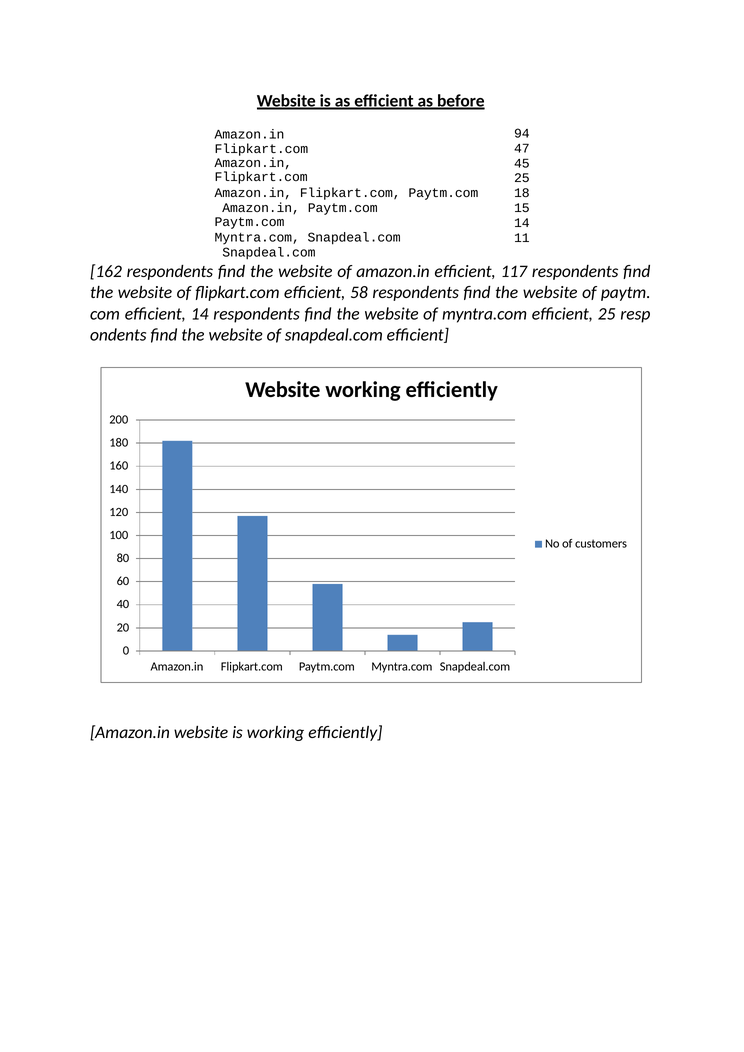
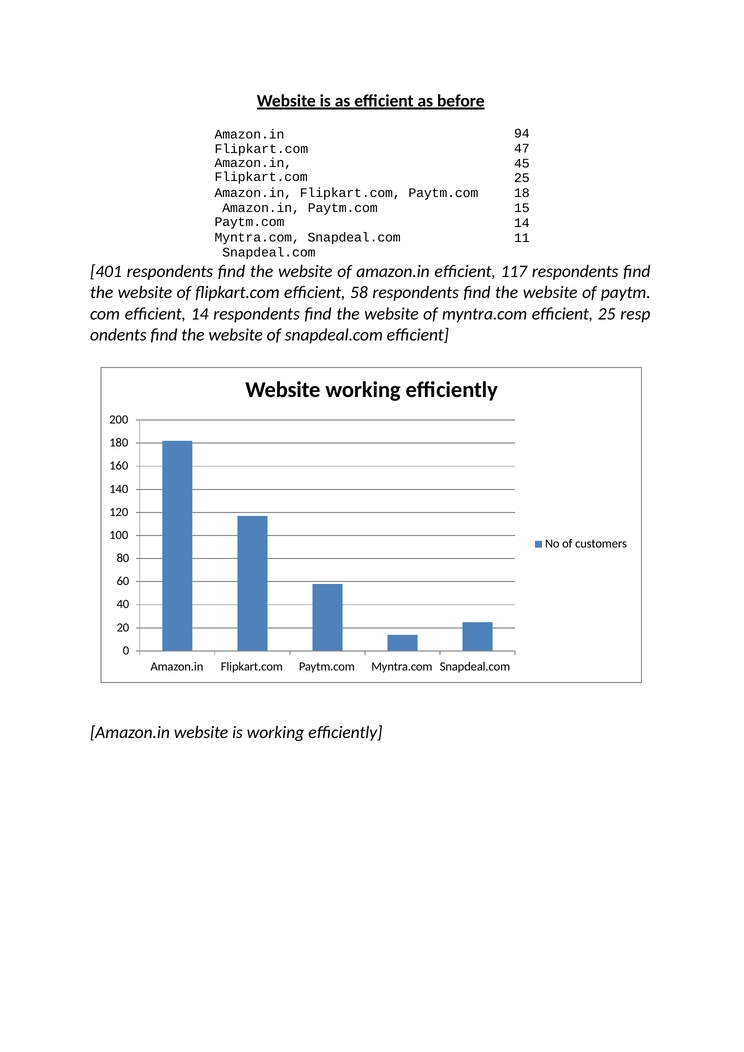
162: 162 -> 401 (106, 272)
